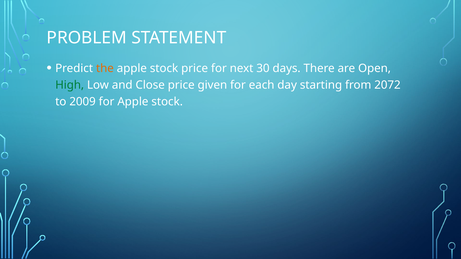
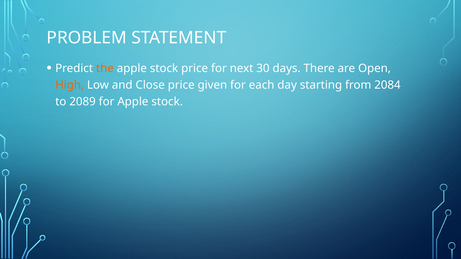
High colour: green -> orange (70, 85)
2072: 2072 -> 2084 (387, 85)
2009: 2009 -> 2089 (83, 102)
